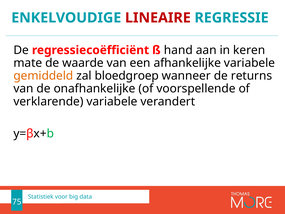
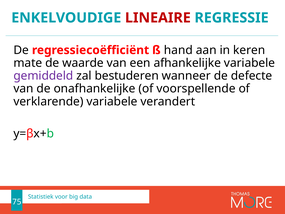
gemiddeld colour: orange -> purple (43, 76)
bloedgroep: bloedgroep -> bestuderen (127, 76)
returns: returns -> defecte (252, 76)
